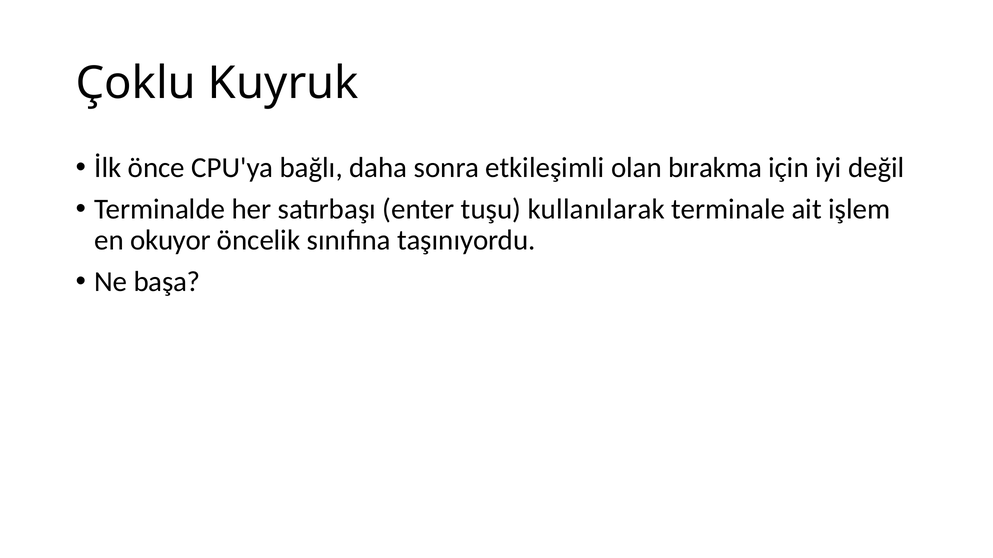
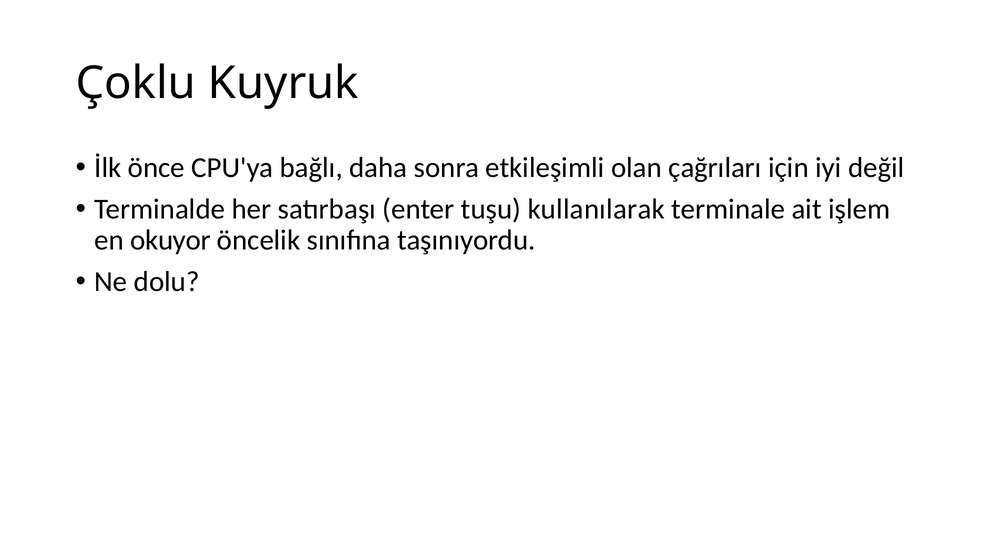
bırakma: bırakma -> çağrıları (715, 168)
başa: başa -> dolu (167, 282)
